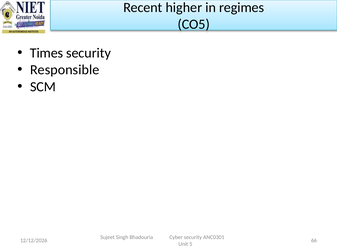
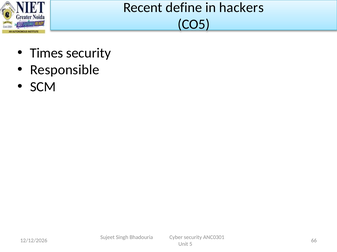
higher: higher -> define (184, 8)
regimes: regimes -> hackers (241, 8)
